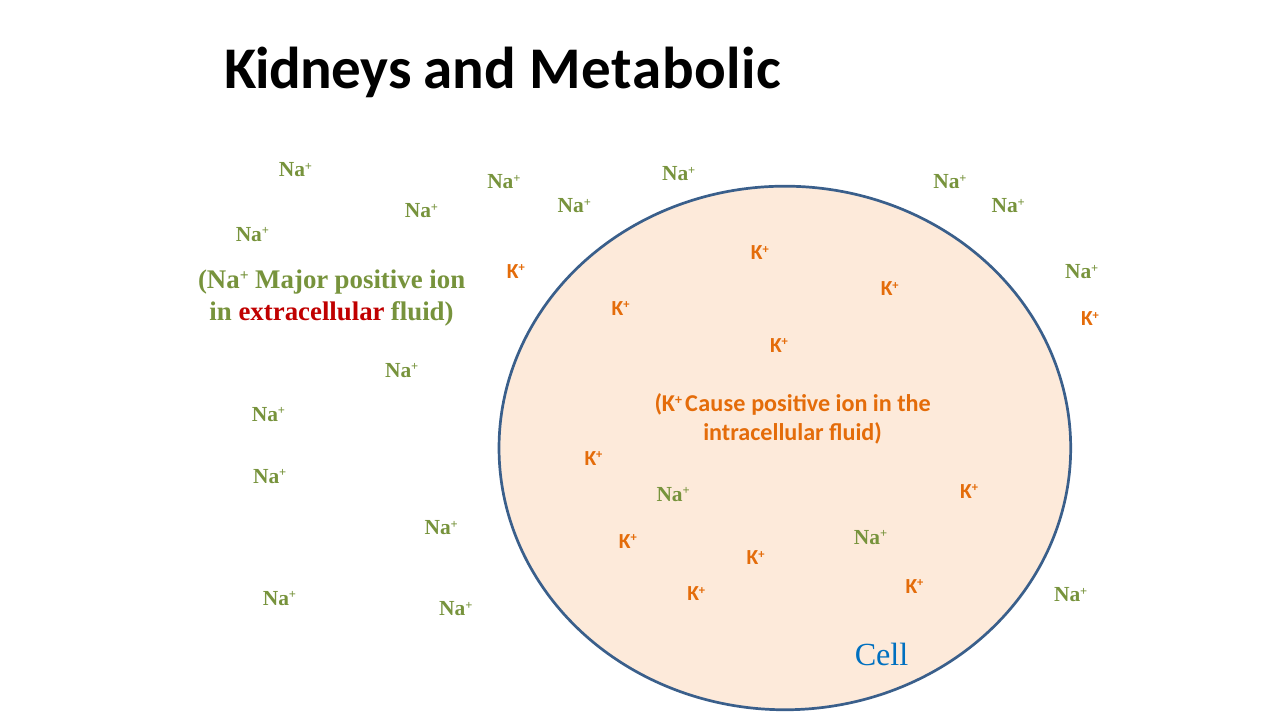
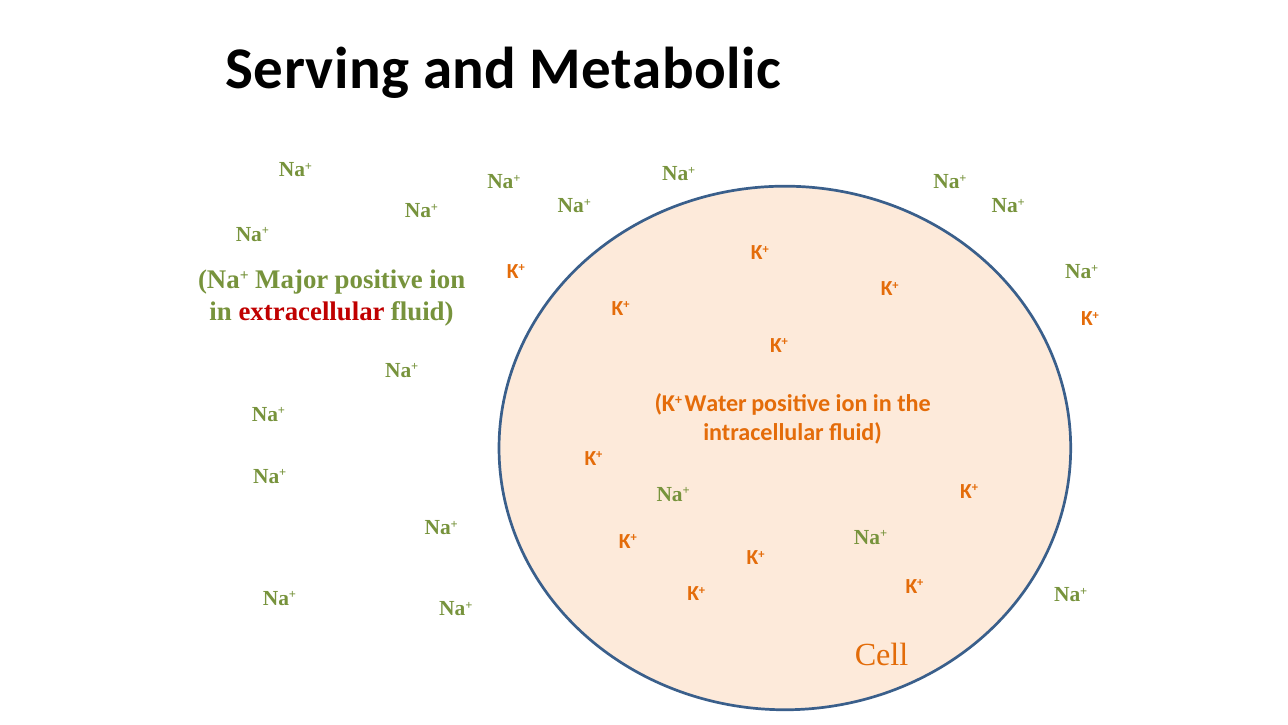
Kidneys: Kidneys -> Serving (317, 69)
Cause: Cause -> Water (716, 404)
Cell colour: blue -> orange (882, 655)
